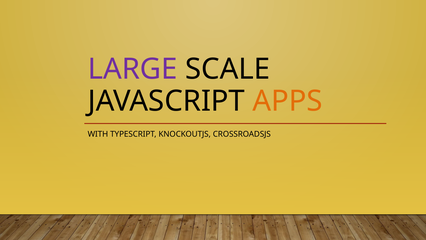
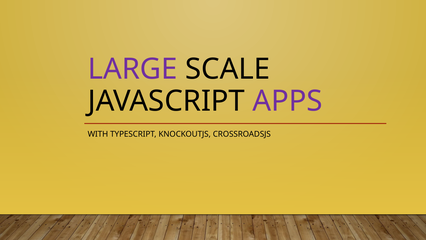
APPS colour: orange -> purple (288, 101)
